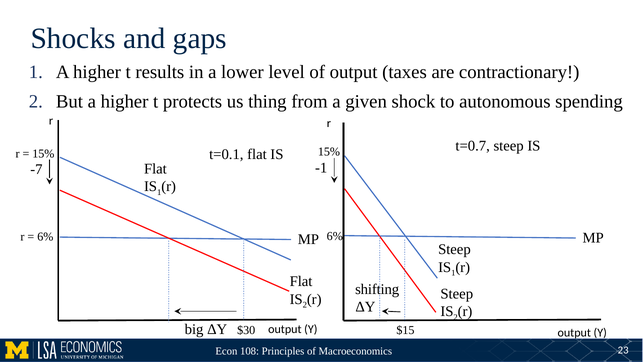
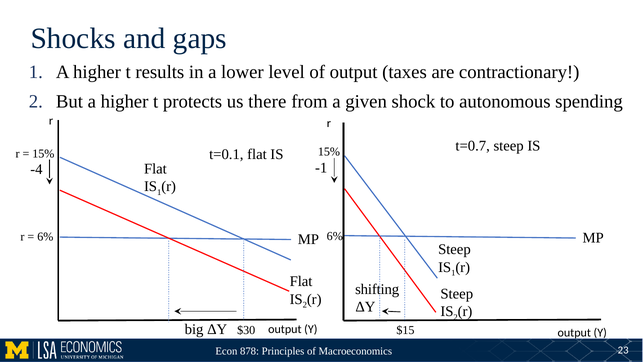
thing: thing -> there (267, 101)
-7: -7 -> -4 (36, 169)
108: 108 -> 878 (250, 351)
